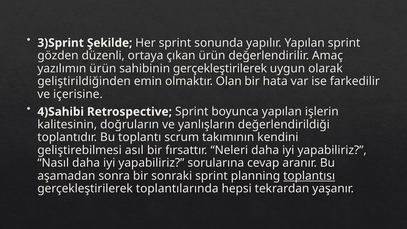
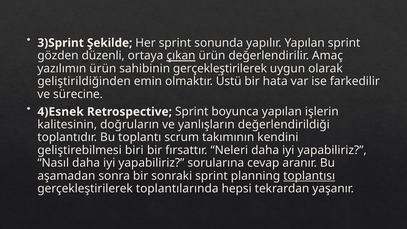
çıkan underline: none -> present (181, 56)
Olan: Olan -> Üstü (229, 81)
içerisine: içerisine -> sürecine (78, 94)
4)Sahibi: 4)Sahibi -> 4)Esnek (61, 112)
asıl: asıl -> biri (134, 150)
